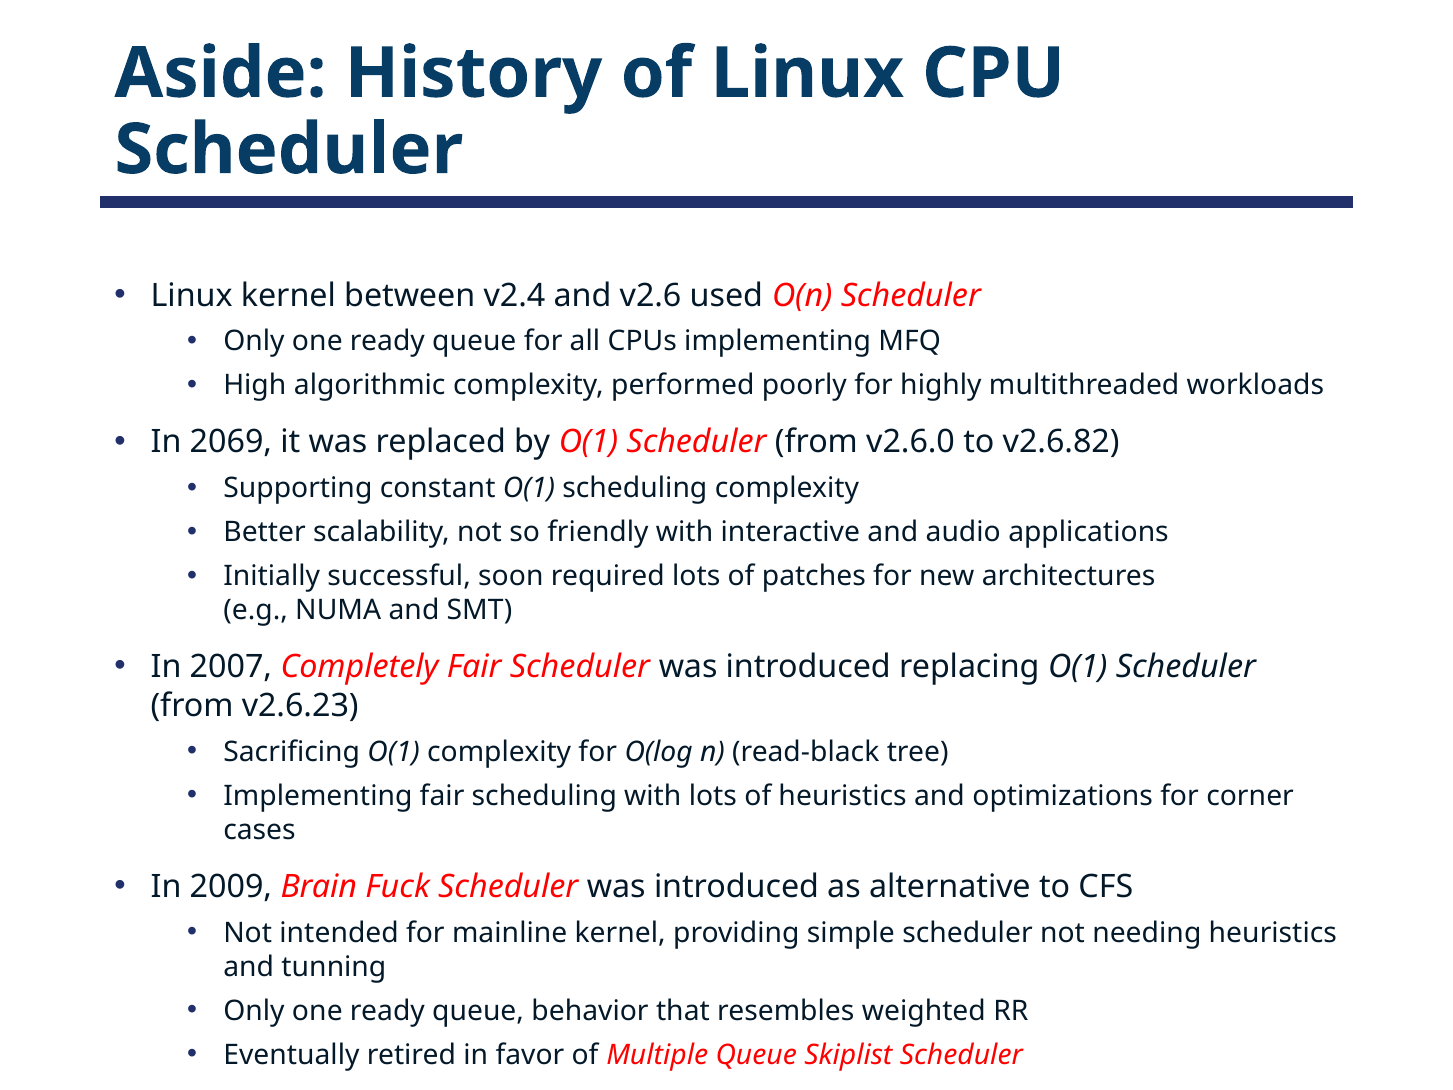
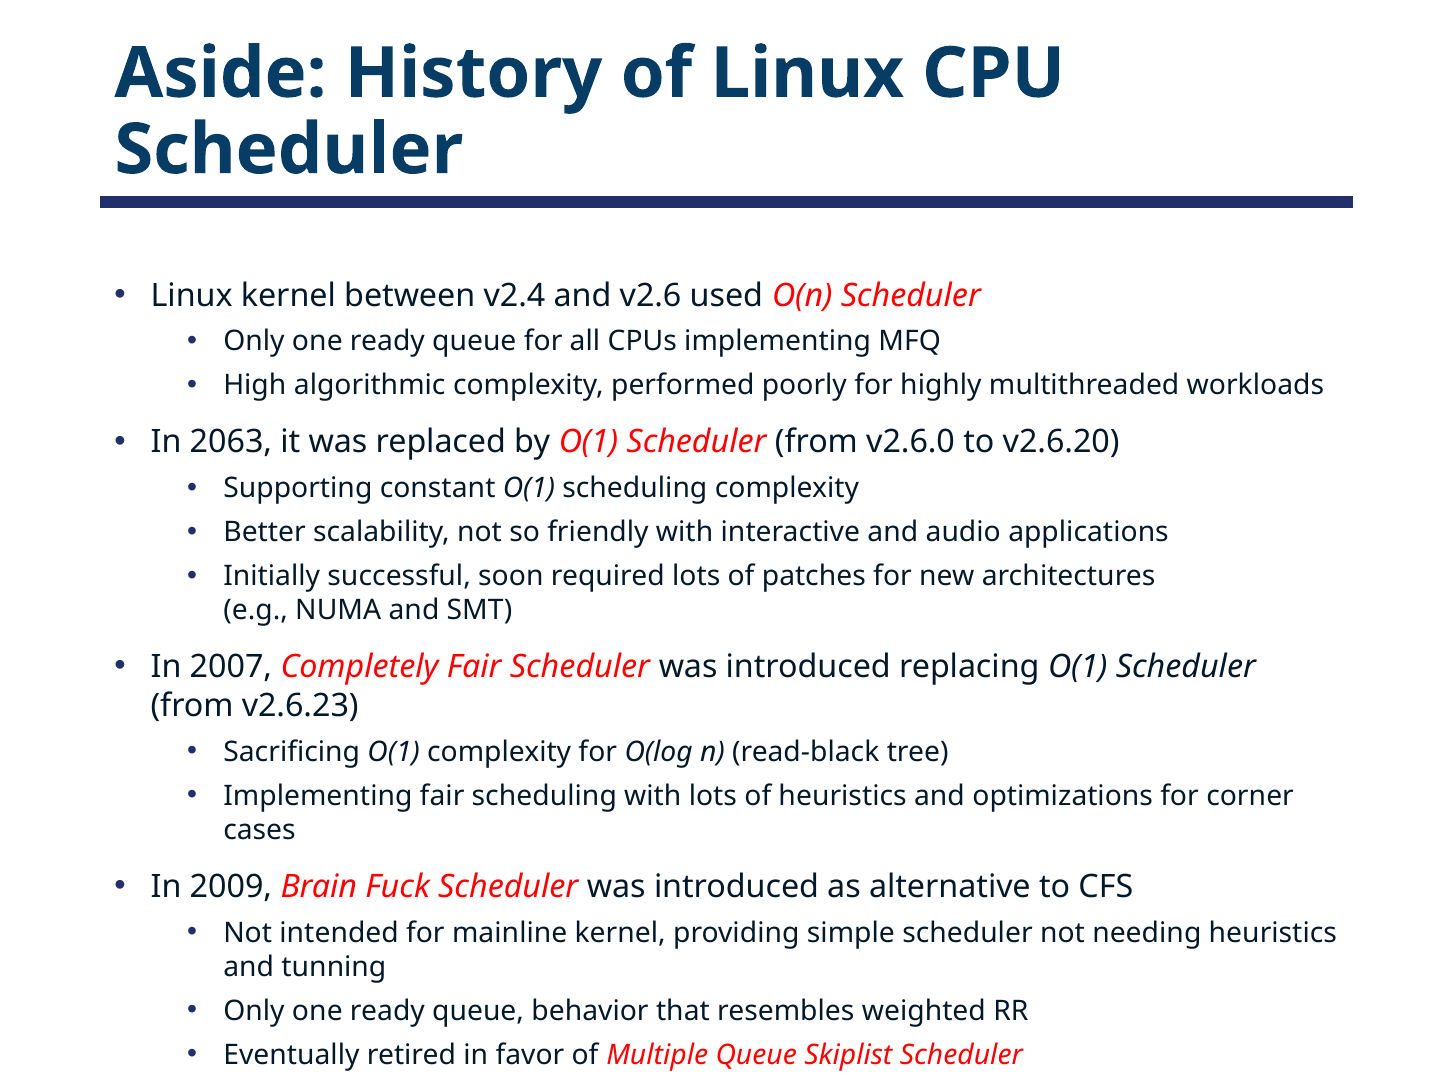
2069: 2069 -> 2063 (231, 442)
v2.6.82: v2.6.82 -> v2.6.20 (1061, 442)
